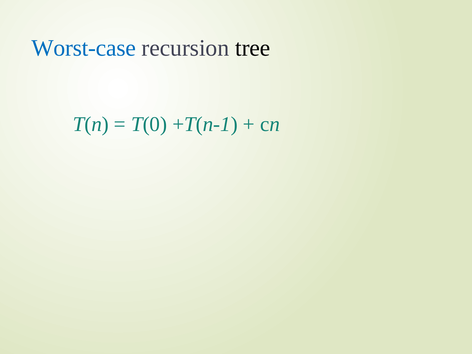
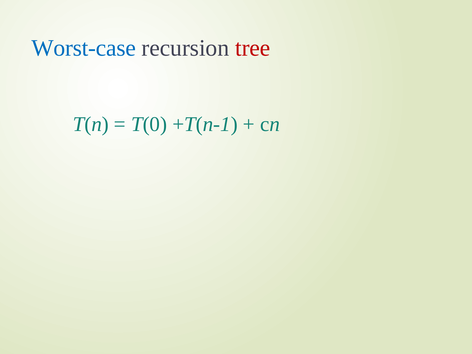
tree colour: black -> red (253, 48)
